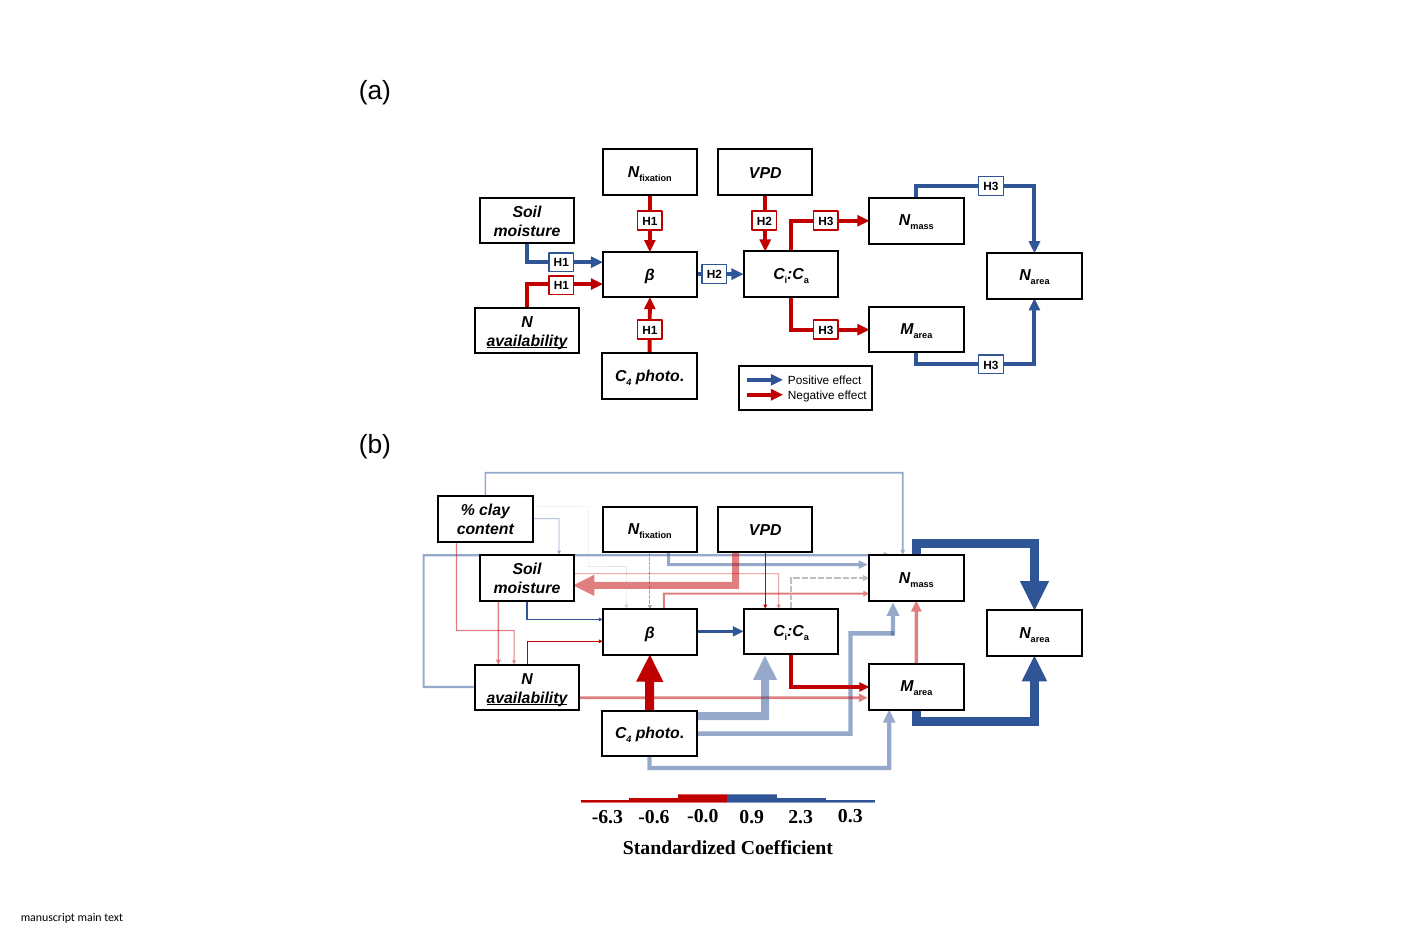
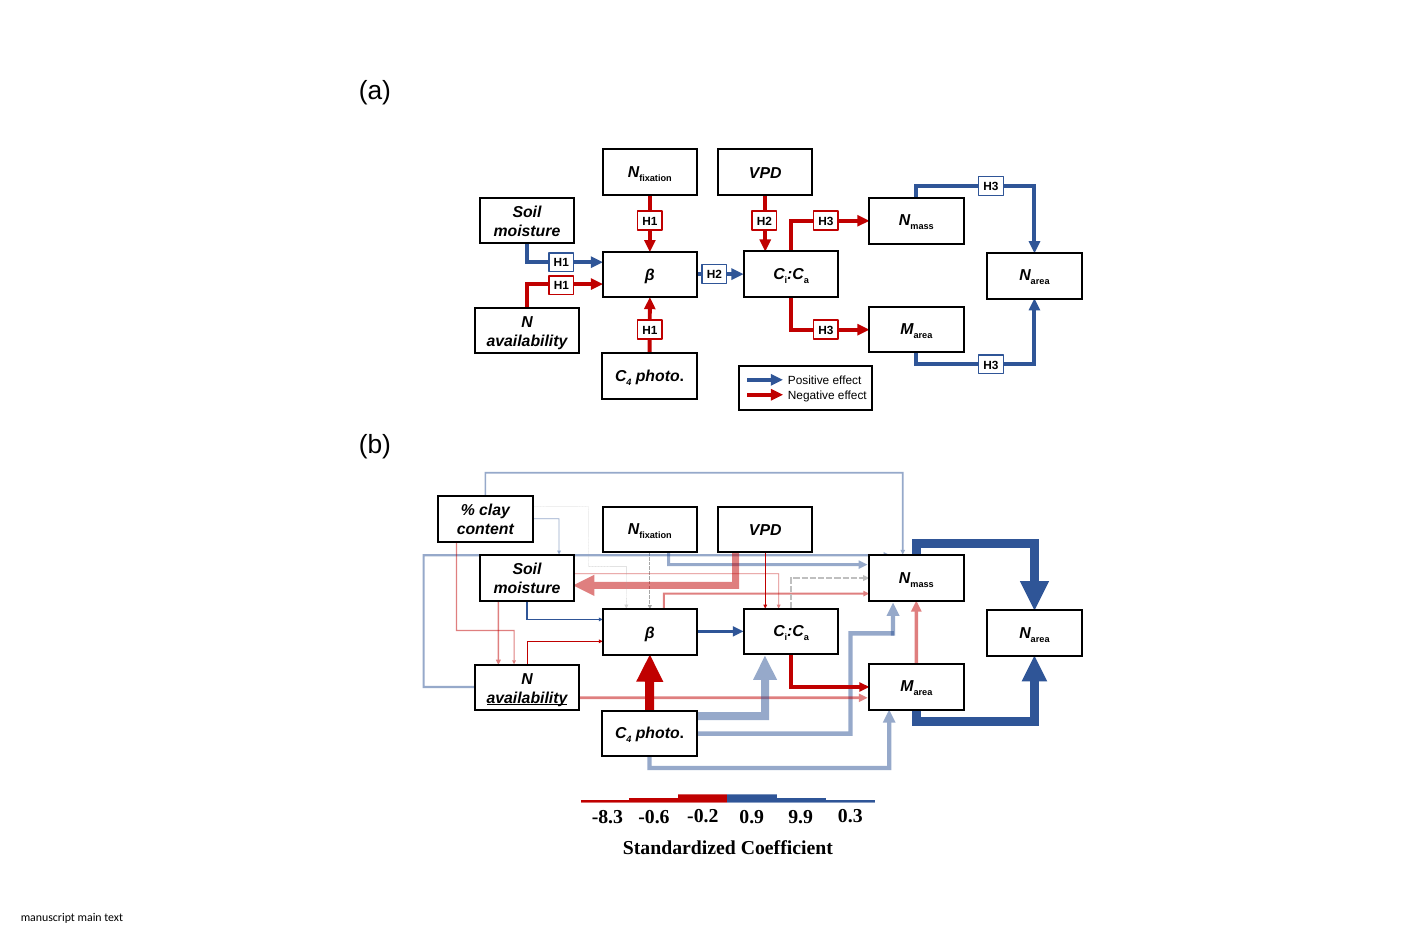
availability underline: present -> none (527, 341)
-0.0: -0.0 -> -0.2 (703, 817)
2.3: 2.3 -> 9.9 (801, 817)
-6.3: -6.3 -> -8.3 (607, 817)
